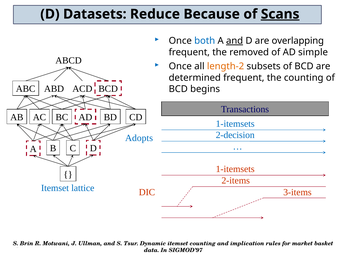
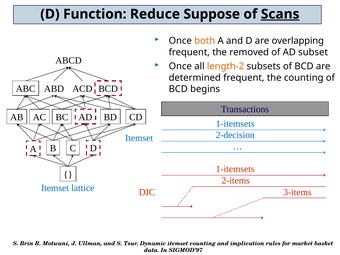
Datasets: Datasets -> Function (95, 14)
Because: Because -> Suppose (212, 14)
both colour: blue -> orange (205, 41)
and underline: present -> none (235, 41)
simple: simple -> subset (313, 52)
Adopts: Adopts -> Itemset (139, 138)
